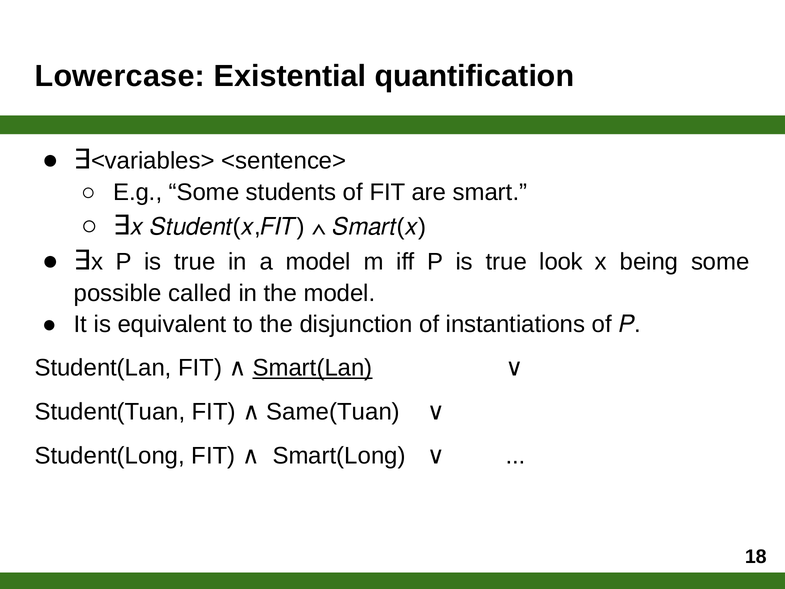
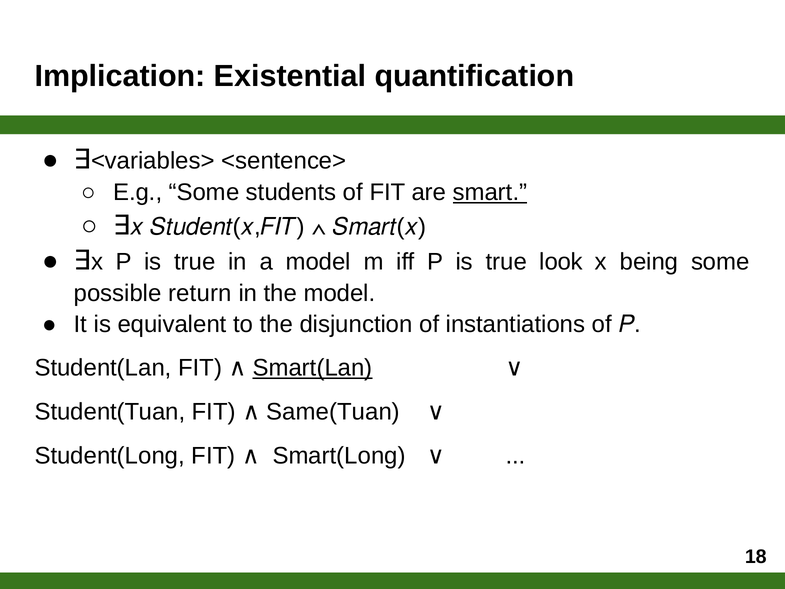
Lowercase: Lowercase -> Implication (120, 76)
smart underline: none -> present (490, 192)
called: called -> return (200, 293)
